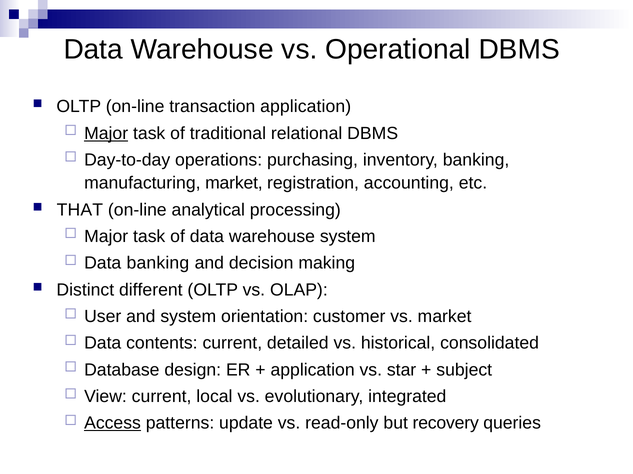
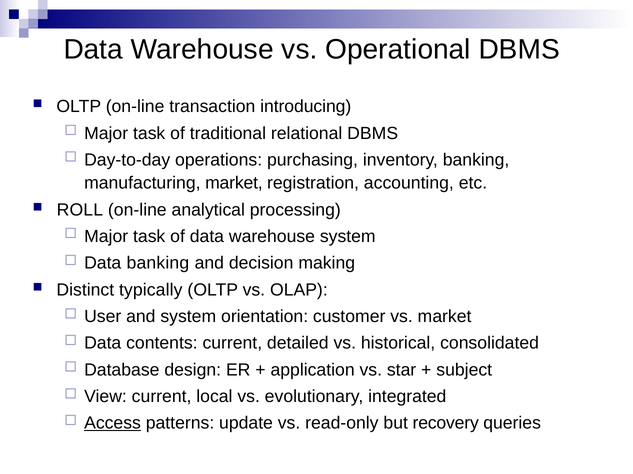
transaction application: application -> introducing (306, 107)
Major underline: present -> none (106, 133)
THAT: THAT -> ROLL (80, 210)
different: different -> typically (151, 290)
